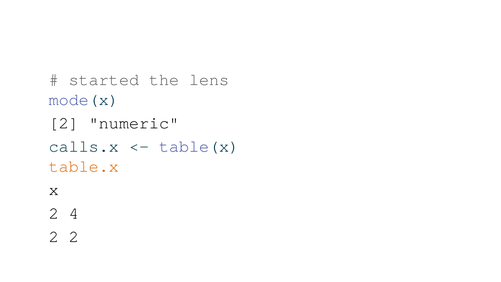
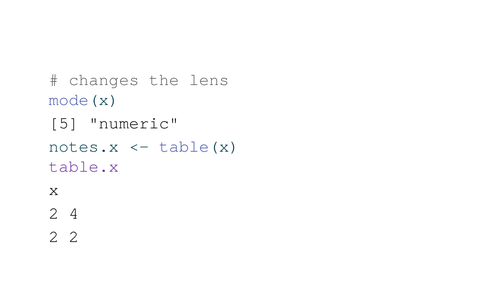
started: started -> changes (104, 79)
2: 2 -> 5 (64, 123)
calls.x: calls.x -> notes.x (84, 146)
table.x colour: orange -> purple (84, 166)
